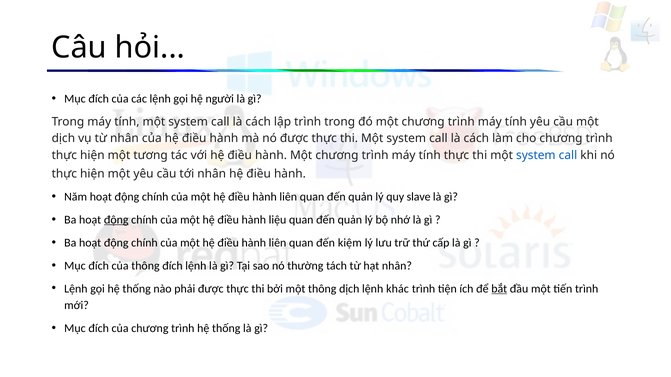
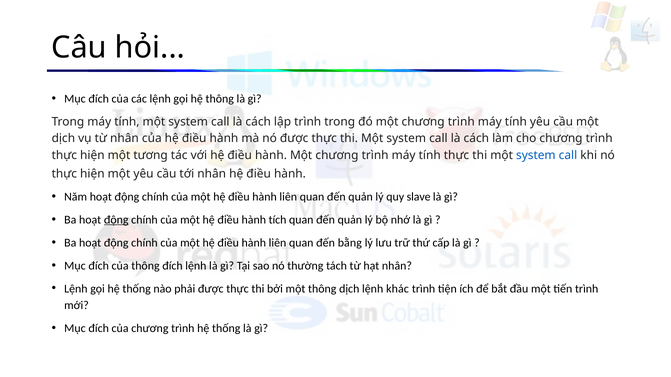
hệ người: người -> thông (220, 99)
liệu: liệu -> tích (278, 220)
kiệm: kiệm -> bằng (350, 243)
bắt underline: present -> none (499, 289)
